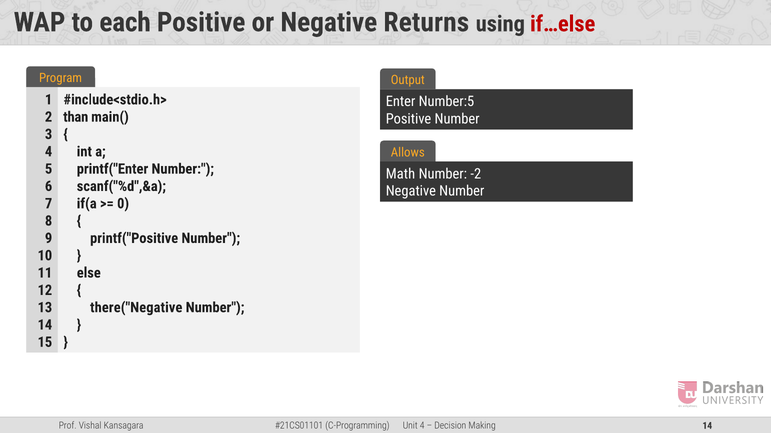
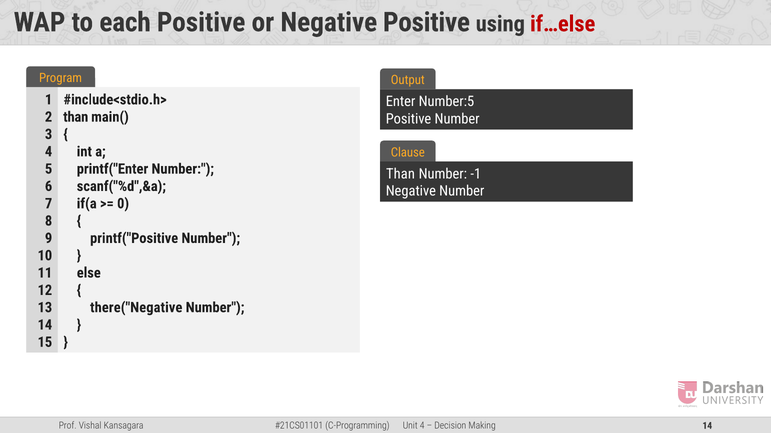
Negative Returns: Returns -> Positive (427, 22)
Allows: Allows -> Clause (408, 153)
Math: Math -> Than (400, 174)
-2: -2 -> -1 (476, 174)
